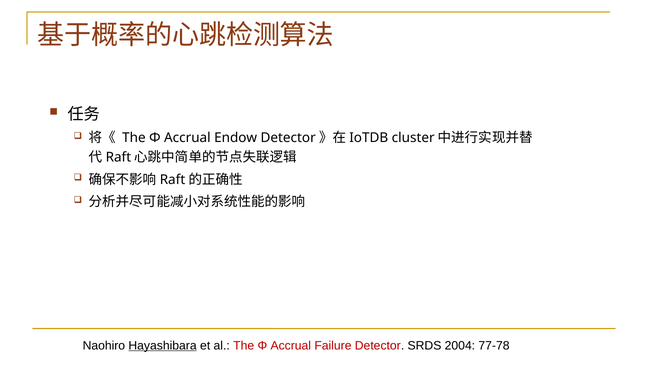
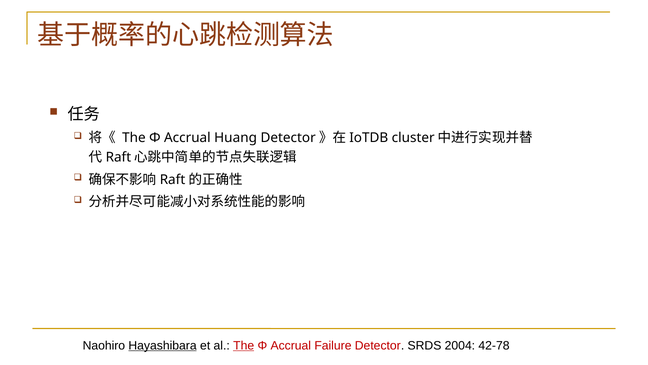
Endow: Endow -> Huang (236, 138)
The underline: none -> present (244, 345)
77-78: 77-78 -> 42-78 (494, 345)
